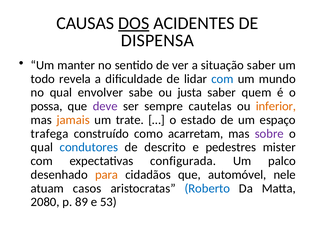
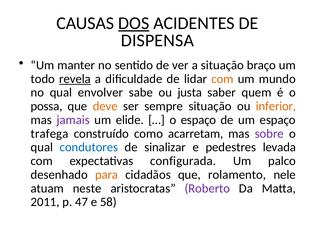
situação saber: saber -> braço (261, 65)
revela underline: none -> present (75, 79)
com colour: blue -> orange (222, 79)
deve colour: purple -> orange (105, 106)
sempre cautelas: cautelas -> situação (210, 106)
jamais colour: orange -> purple (73, 120)
trate: trate -> elide (130, 120)
o estado: estado -> espaço (198, 120)
descrito: descrito -> sinalizar (165, 147)
mister: mister -> levada (279, 147)
automóvel: automóvel -> rolamento (237, 175)
casos: casos -> neste (87, 189)
Roberto colour: blue -> purple (207, 189)
2080: 2080 -> 2011 (45, 202)
89: 89 -> 47 (82, 202)
53: 53 -> 58 (108, 202)
